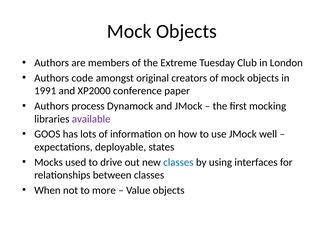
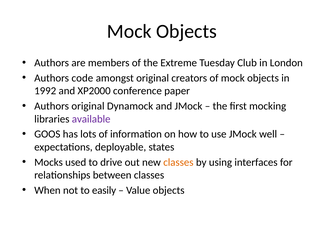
1991: 1991 -> 1992 (45, 91)
Authors process: process -> original (88, 106)
classes colour: blue -> orange (178, 162)
more: more -> easily (104, 190)
